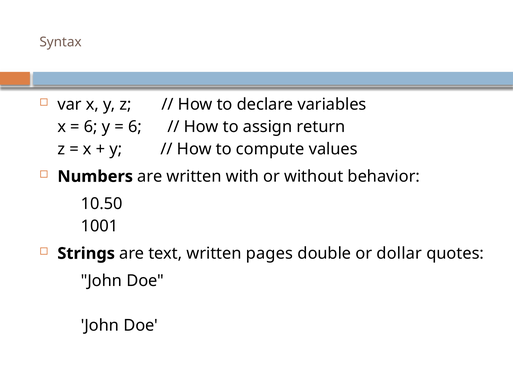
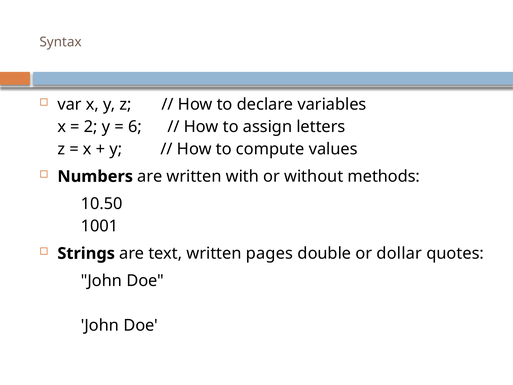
6: 6 -> 2 (91, 127)
return: return -> letters (321, 127)
behavior: behavior -> methods (384, 176)
